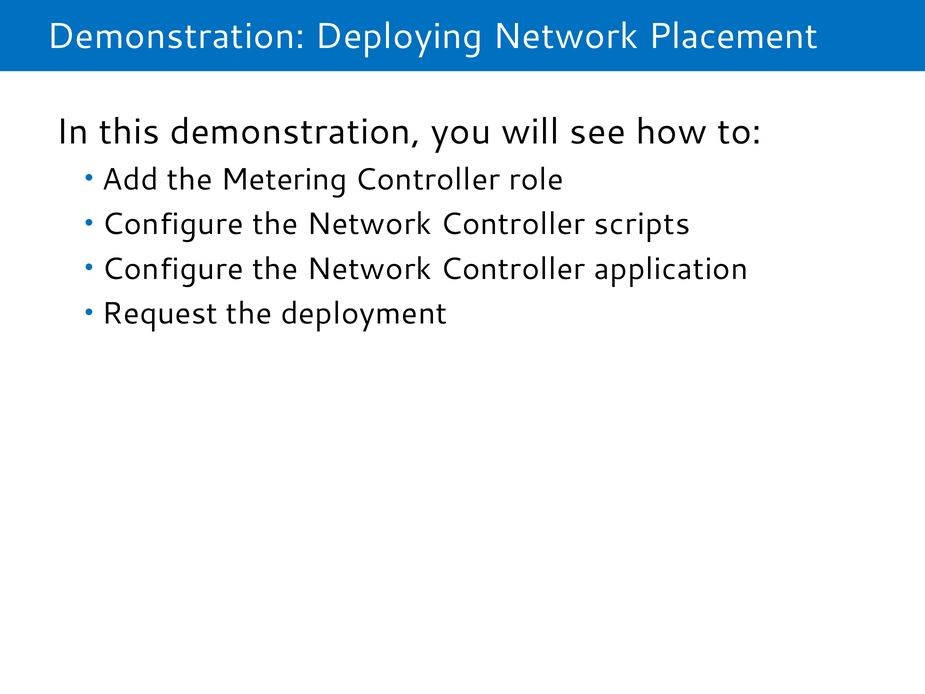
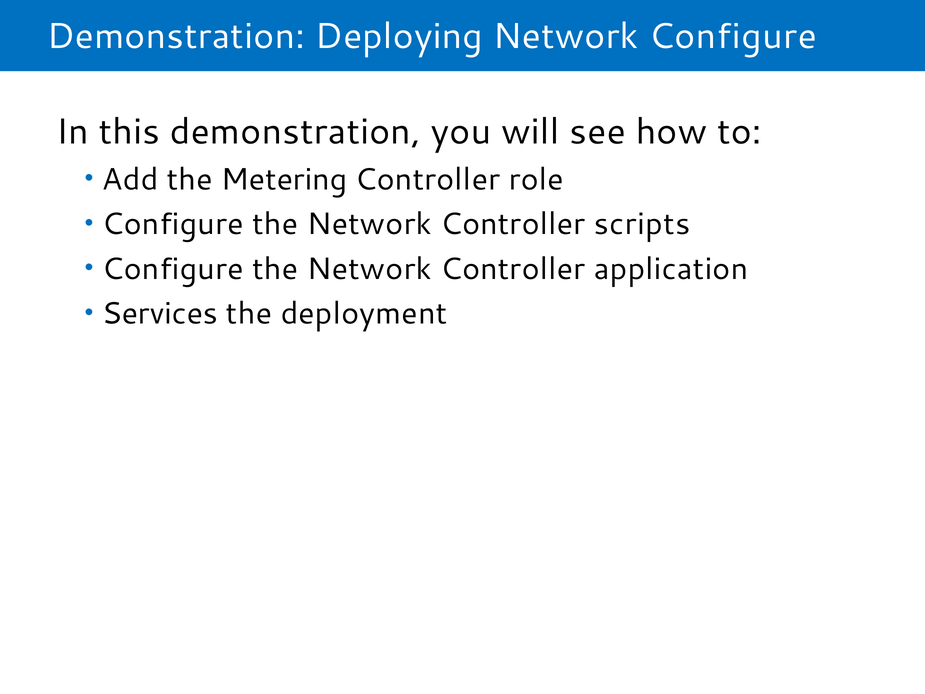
Network Placement: Placement -> Configure (733, 37)
Request: Request -> Services (160, 314)
